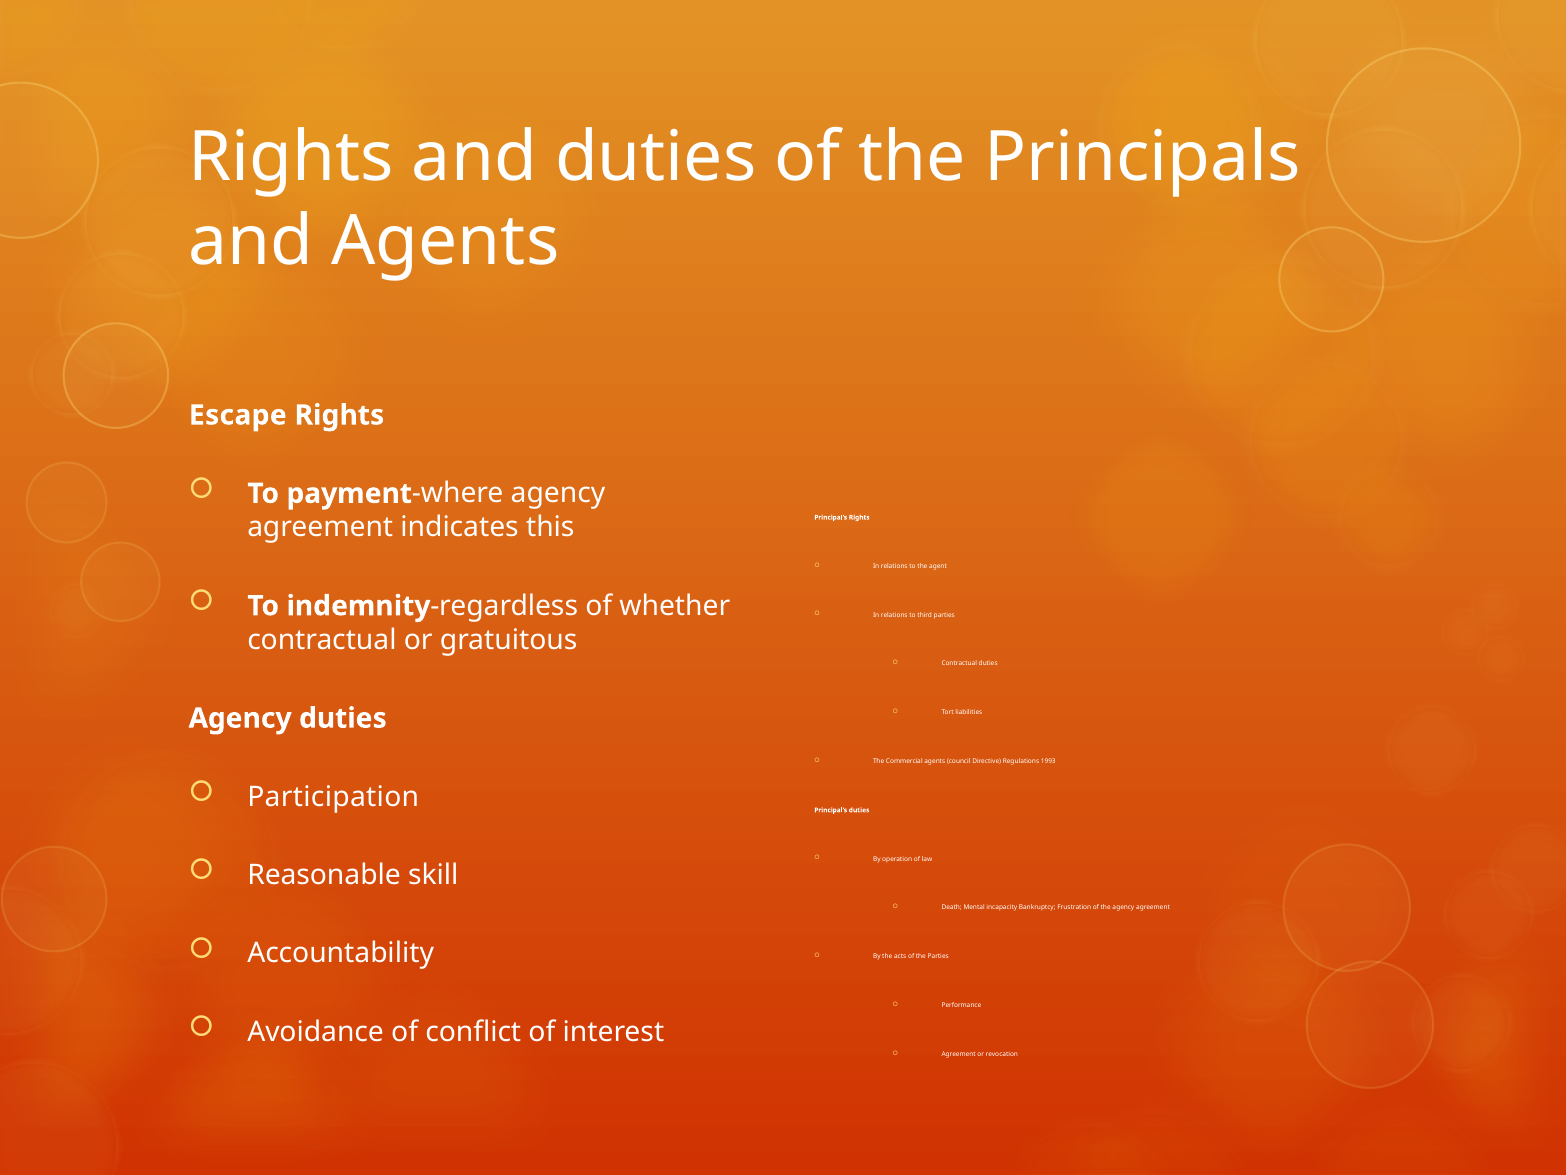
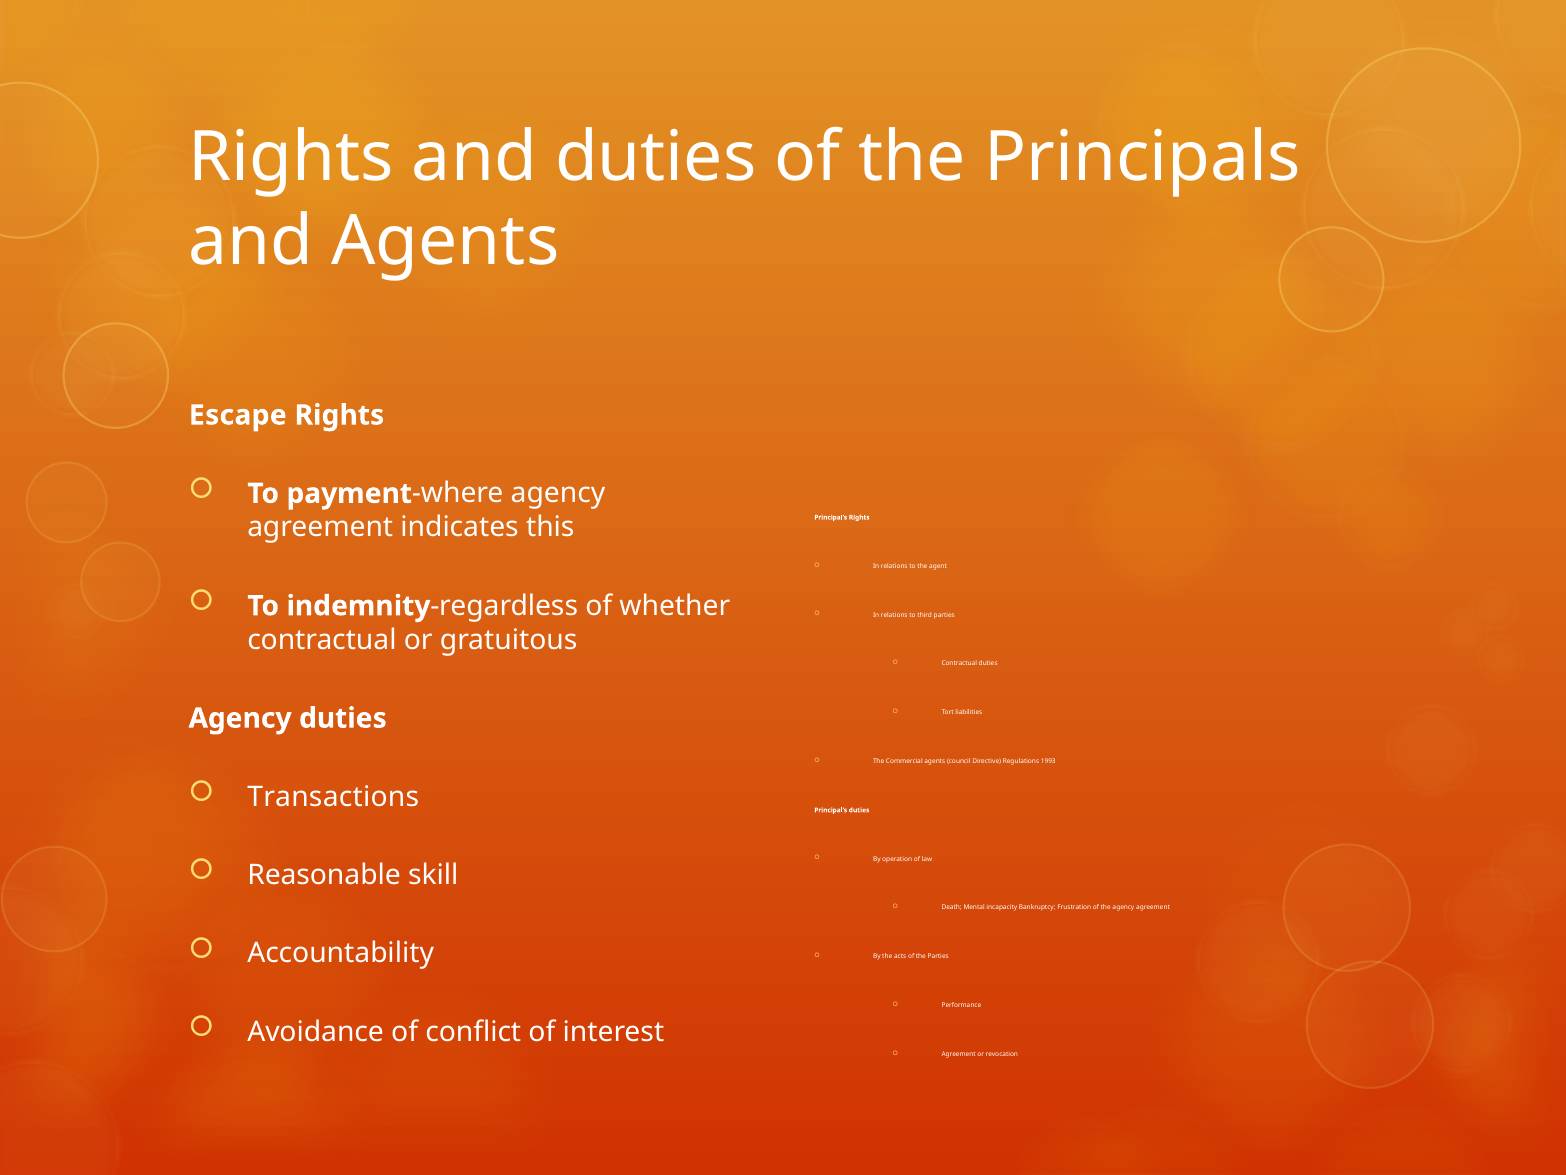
Participation: Participation -> Transactions (333, 796)
